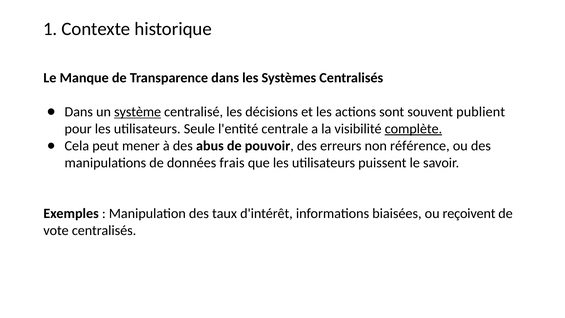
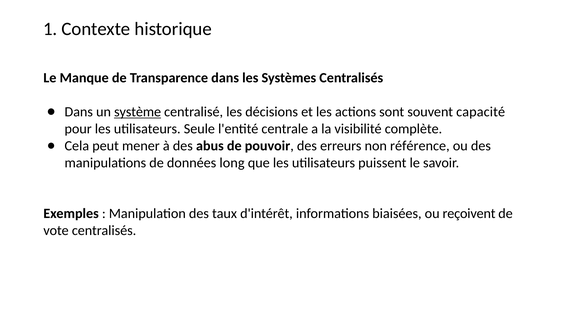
publient: publient -> capacité (481, 112)
complète underline: present -> none (413, 129)
frais: frais -> long (232, 163)
